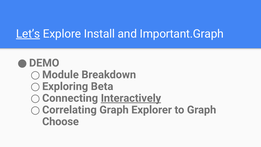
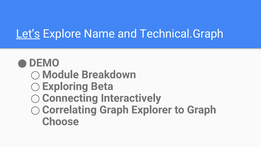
Install: Install -> Name (99, 34)
Important.Graph: Important.Graph -> Technical.Graph (182, 34)
Interactively underline: present -> none (131, 98)
